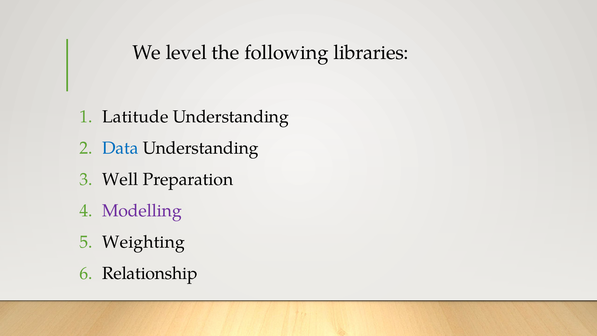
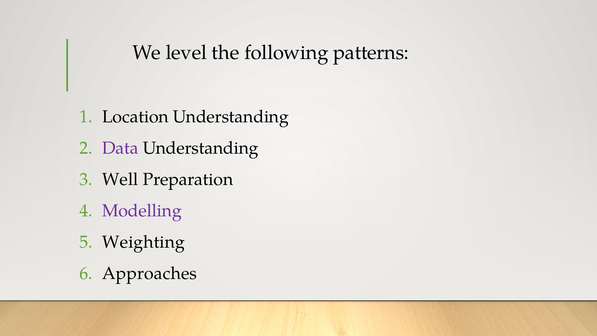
libraries: libraries -> patterns (371, 53)
Latitude: Latitude -> Location (135, 117)
Data colour: blue -> purple (120, 148)
Relationship: Relationship -> Approaches (150, 273)
